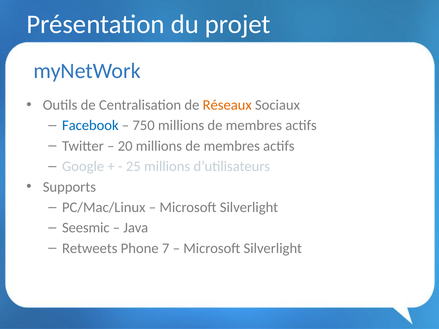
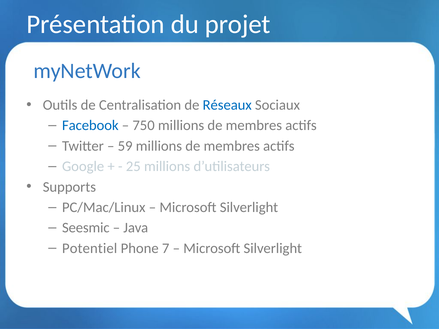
Réseaux colour: orange -> blue (227, 105)
20: 20 -> 59 (125, 146)
Retweets: Retweets -> Potentiel (90, 248)
